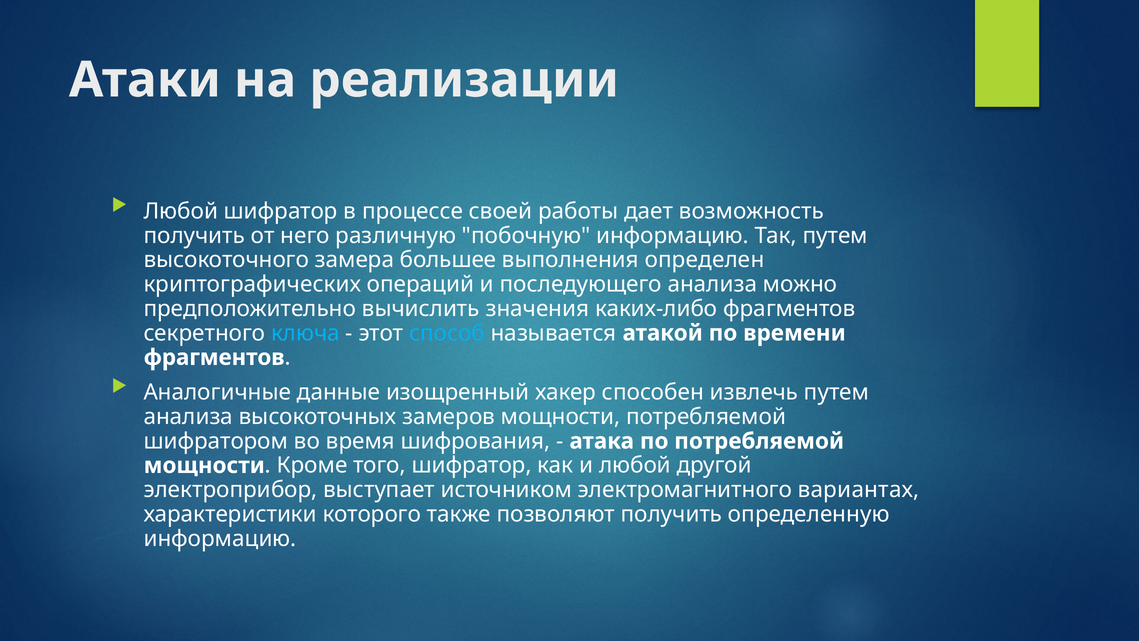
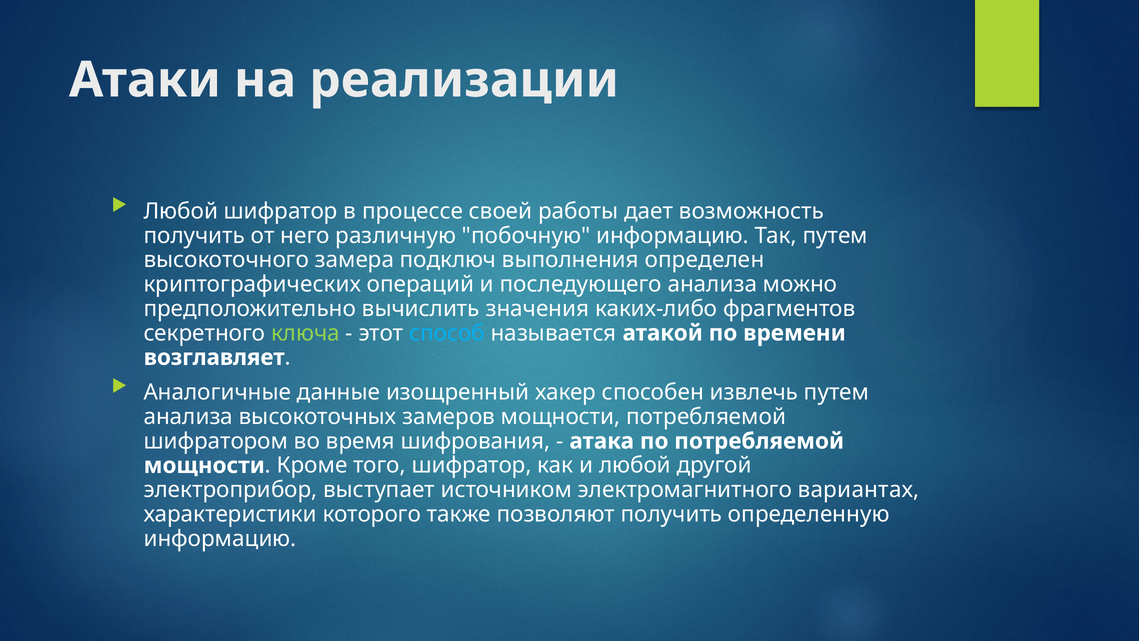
большее: большее -> подключ (448, 260)
ключа colour: light blue -> light green (305, 333)
фрагментов: фрагментов -> возглавляет (214, 357)
